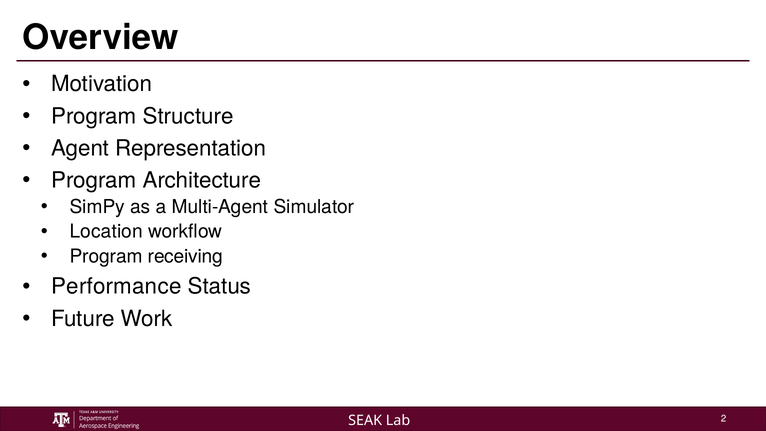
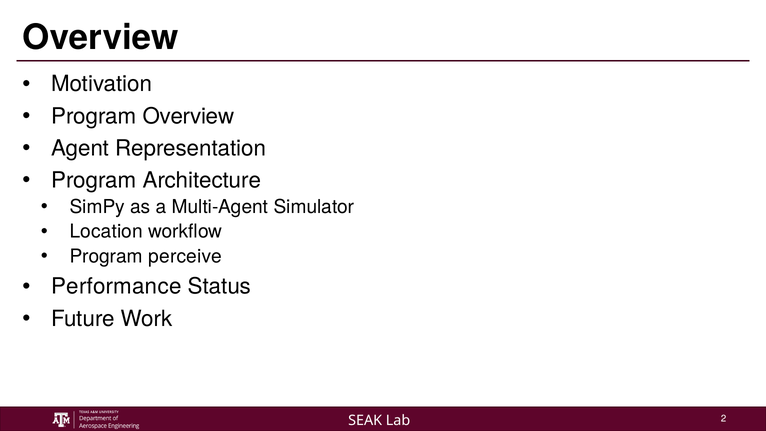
Program Structure: Structure -> Overview (188, 116)
receiving: receiving -> perceive (185, 256)
